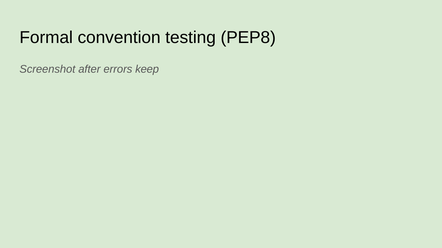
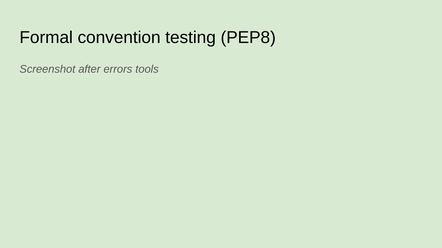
keep: keep -> tools (147, 70)
